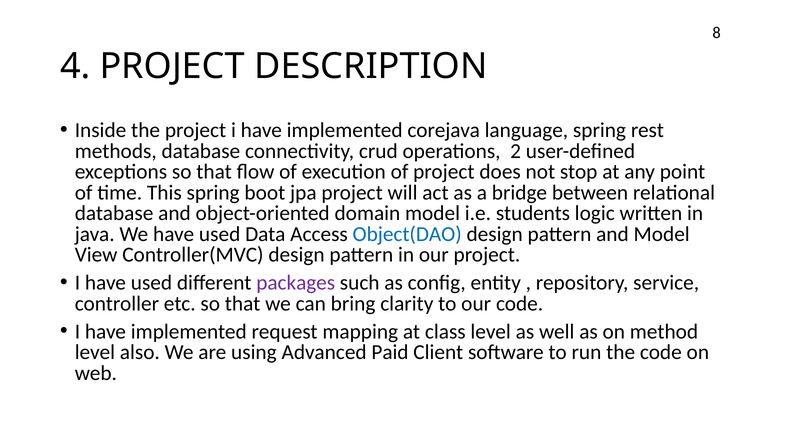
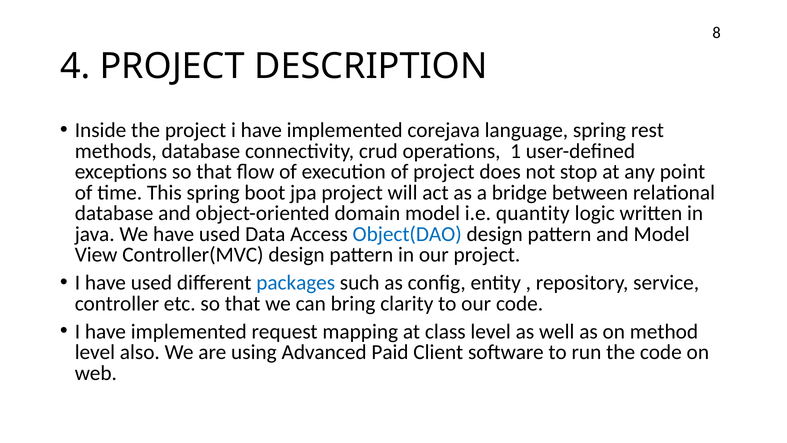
2: 2 -> 1 (516, 151)
students: students -> quantity (533, 213)
packages colour: purple -> blue (296, 283)
